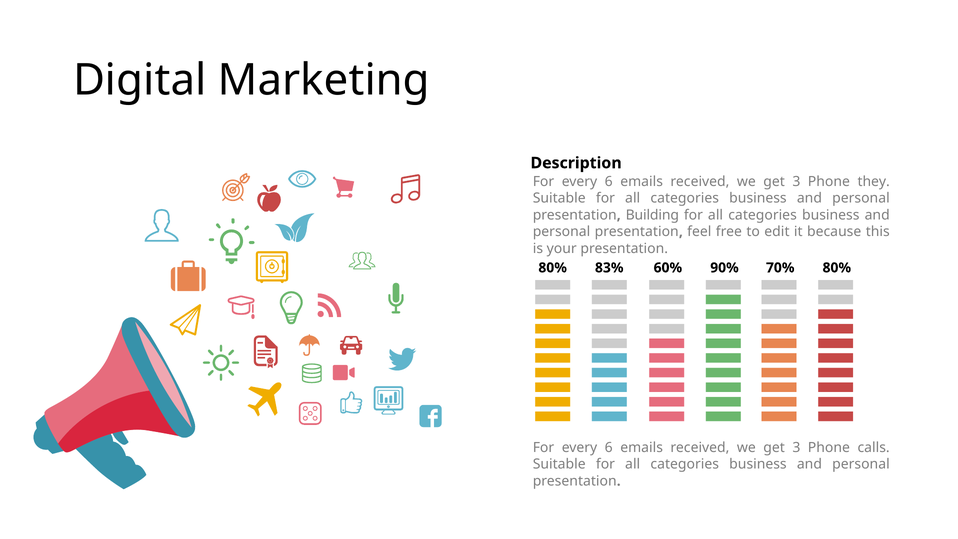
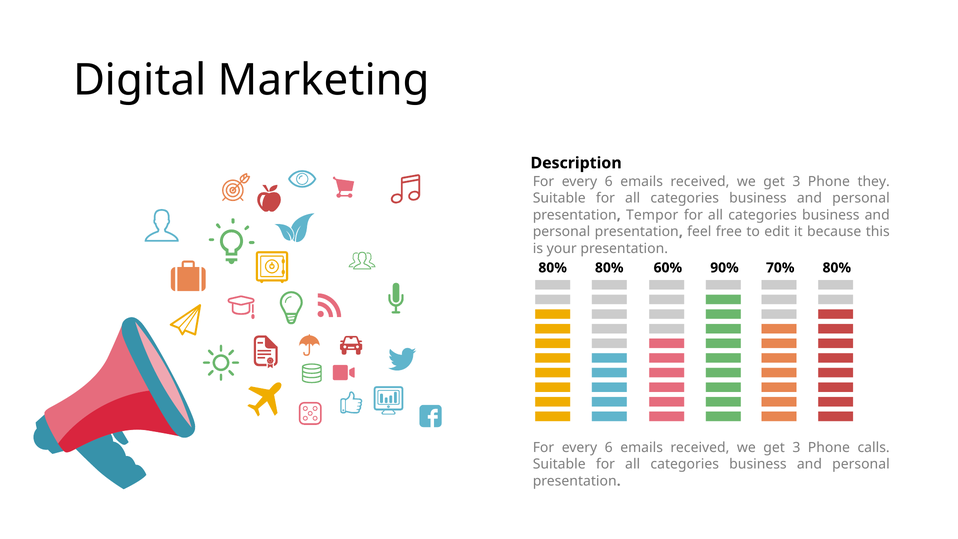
Building: Building -> Tempor (652, 215)
80% 83%: 83% -> 80% (609, 268)
